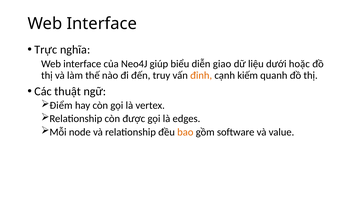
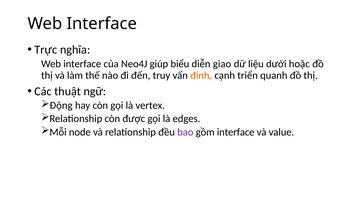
kiếm: kiếm -> triển (248, 75)
Điểm: Điểm -> Động (61, 105)
bao colour: orange -> purple (185, 132)
gồm software: software -> interface (236, 132)
